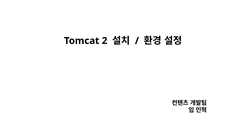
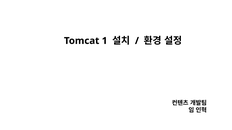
2: 2 -> 1 (105, 41)
